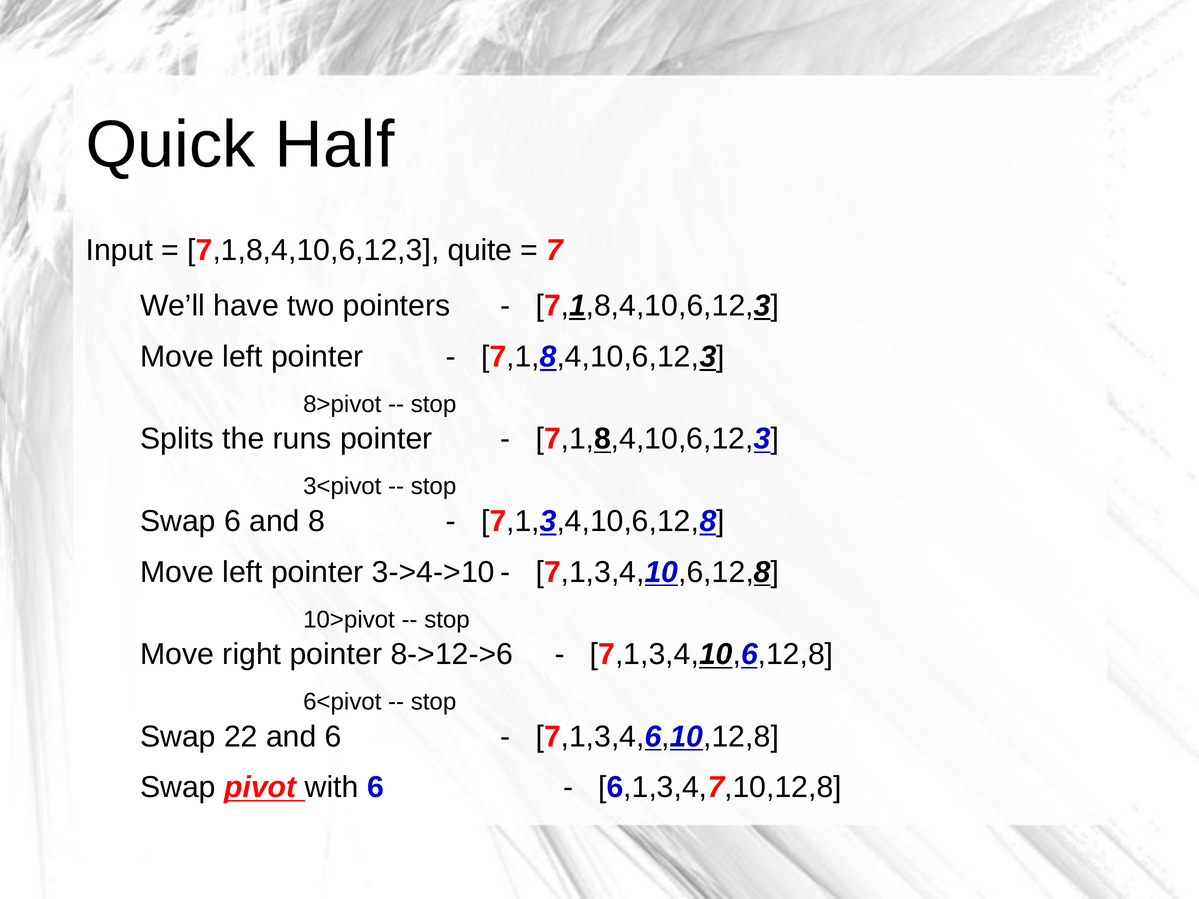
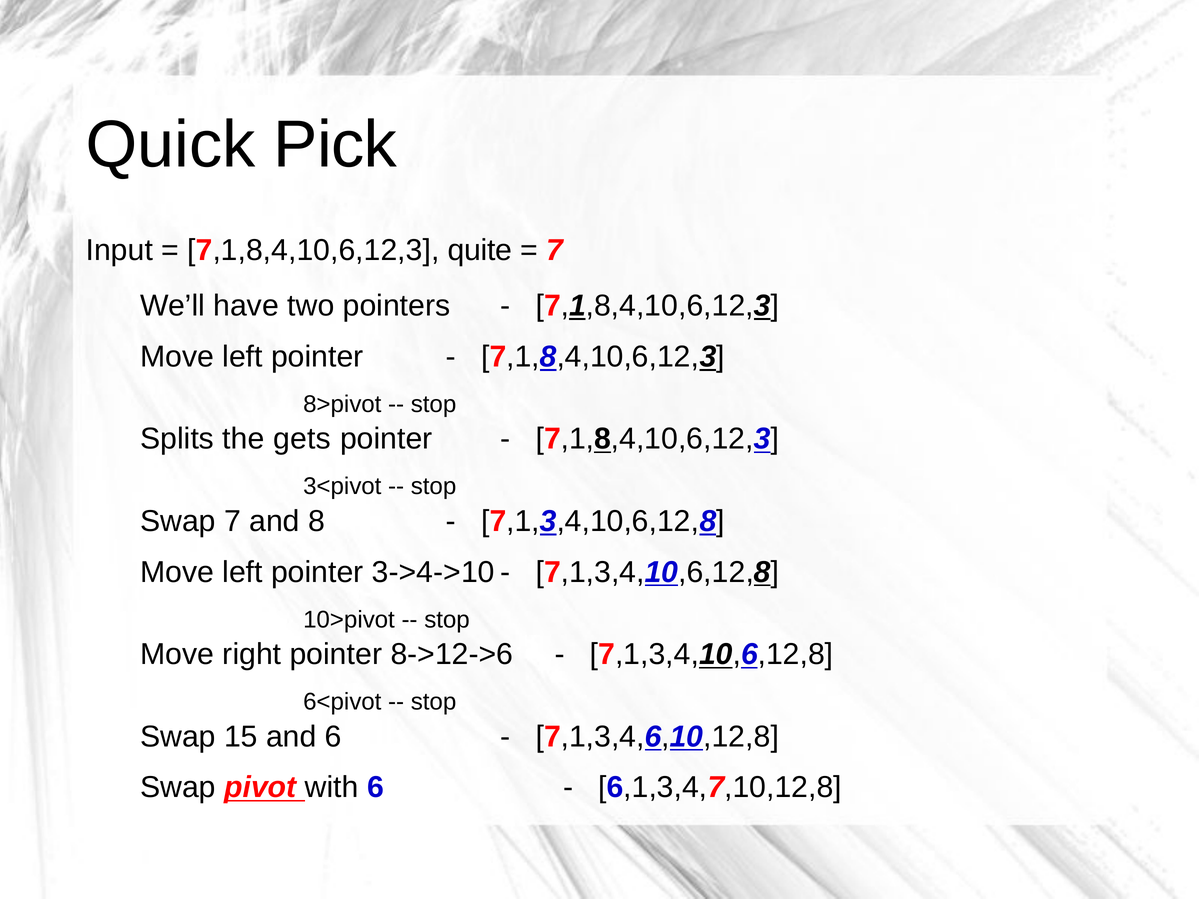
Half: Half -> Pick (335, 145)
runs: runs -> gets (302, 439)
Swap 6: 6 -> 7 (233, 521)
22: 22 -> 15 (241, 737)
